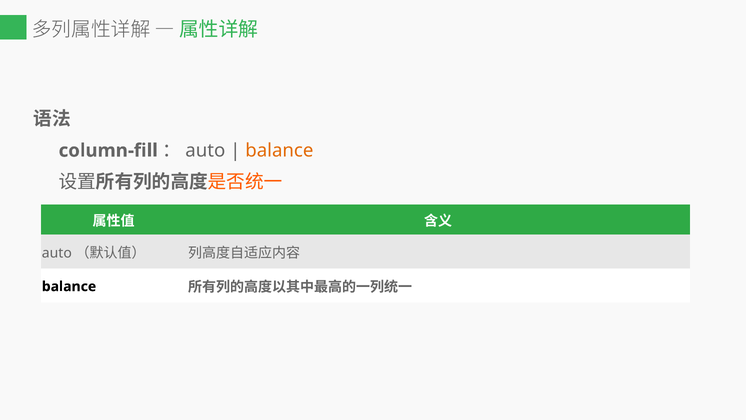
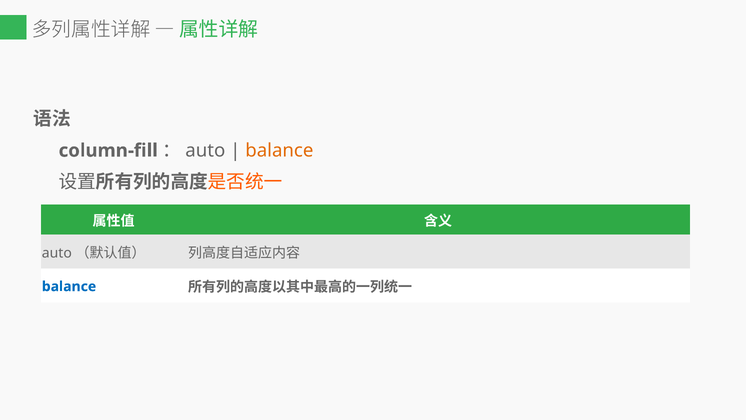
balance colour: black -> blue (69, 286)
